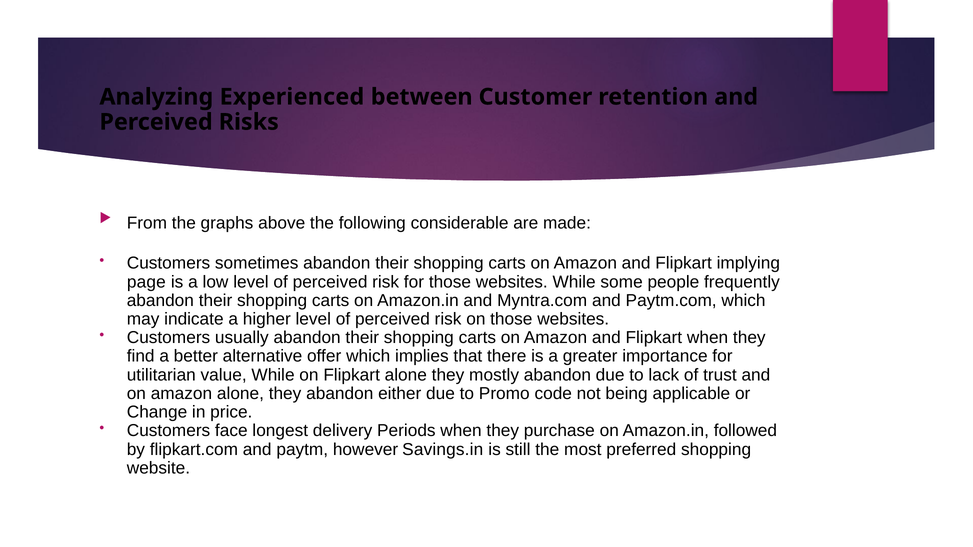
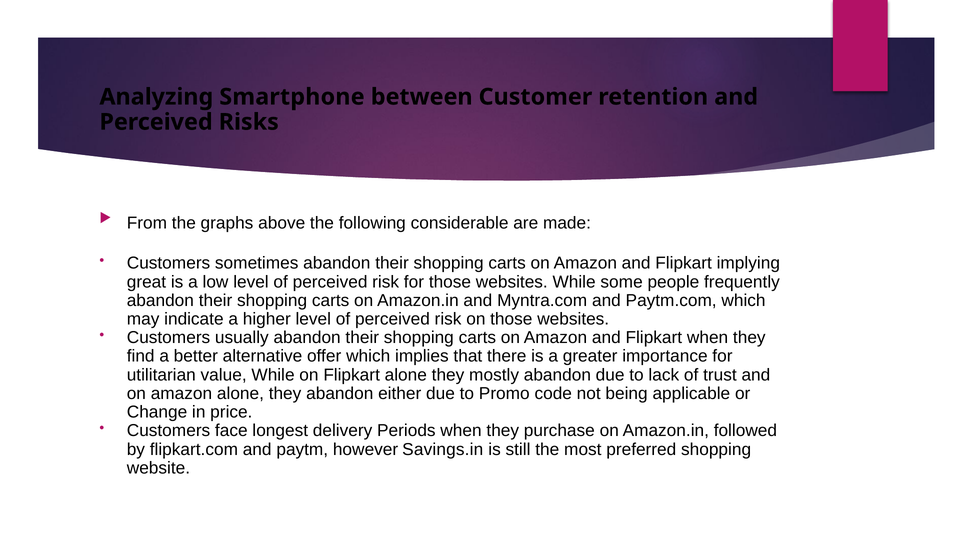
Experienced: Experienced -> Smartphone (292, 97)
page: page -> great (146, 282)
